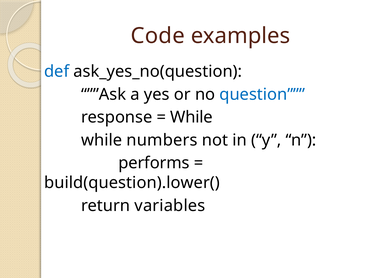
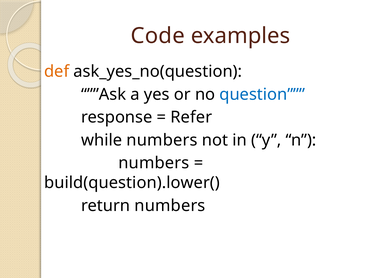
def colour: blue -> orange (57, 72)
While: While -> Refer (191, 117)
performs: performs -> numbers (154, 163)
return variables: variables -> numbers (170, 206)
